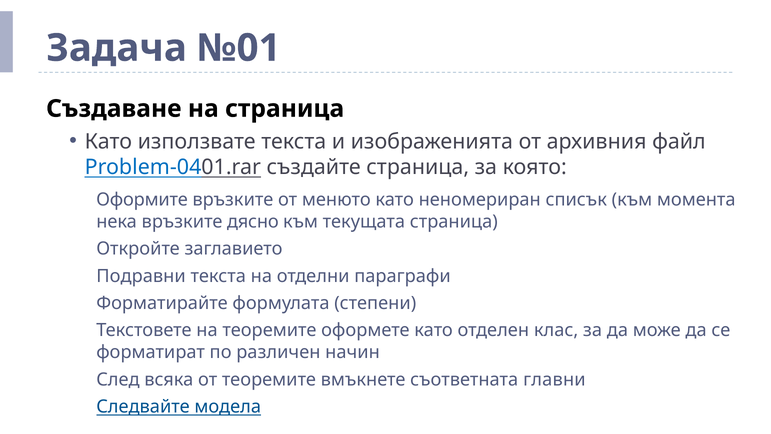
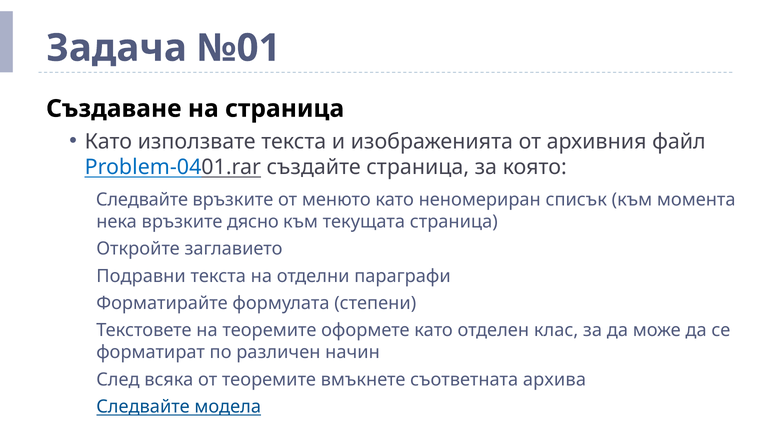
Оформите: Оформите -> Следвайте (142, 200)
главни: главни -> архива (554, 379)
